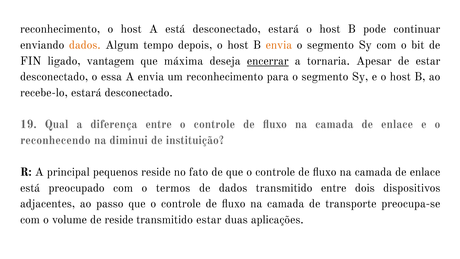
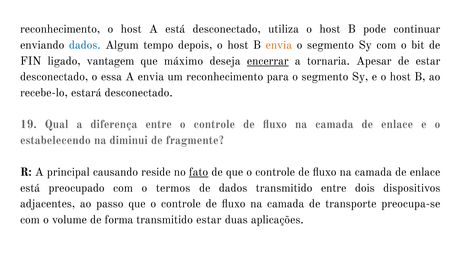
desconectado estará: estará -> utiliza (284, 29)
dados colour: orange -> blue (85, 45)
máxima: máxima -> máximo (184, 61)
reconhecendo: reconhecendo -> estabelecendo (55, 140)
instituição: instituição -> fragmente (195, 140)
pequenos: pequenos -> causando (116, 172)
fato underline: none -> present (199, 172)
de reside: reside -> forma (119, 220)
